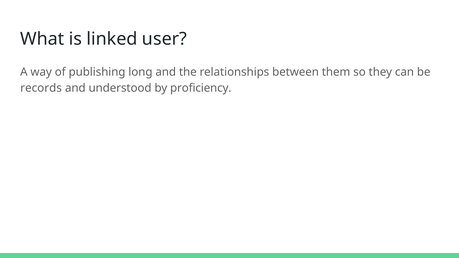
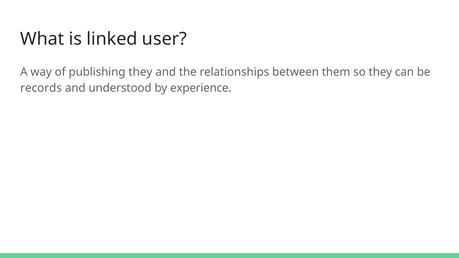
publishing long: long -> they (140, 72)
proficiency: proficiency -> experience (201, 88)
